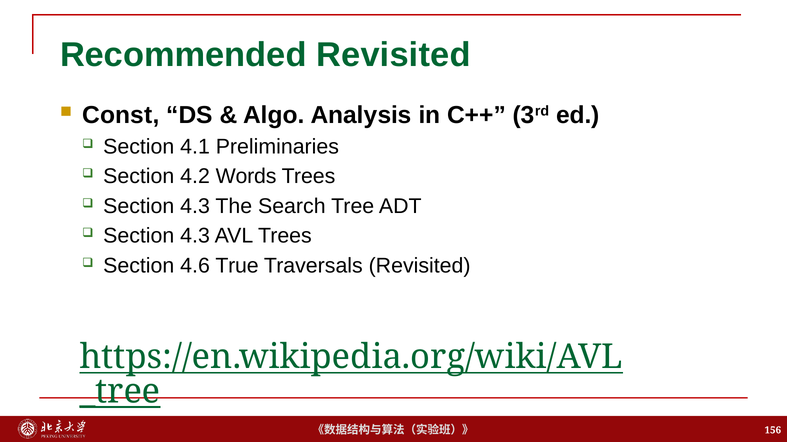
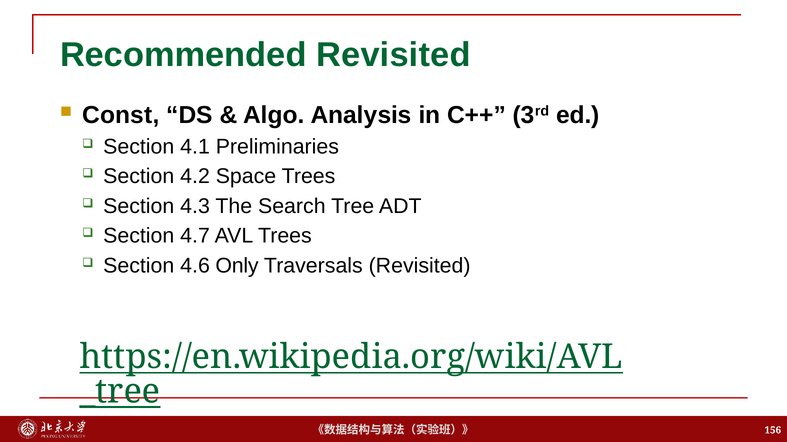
Words: Words -> Space (246, 177)
4.3: 4.3 -> 4.7 (195, 236)
True: True -> Only (237, 266)
